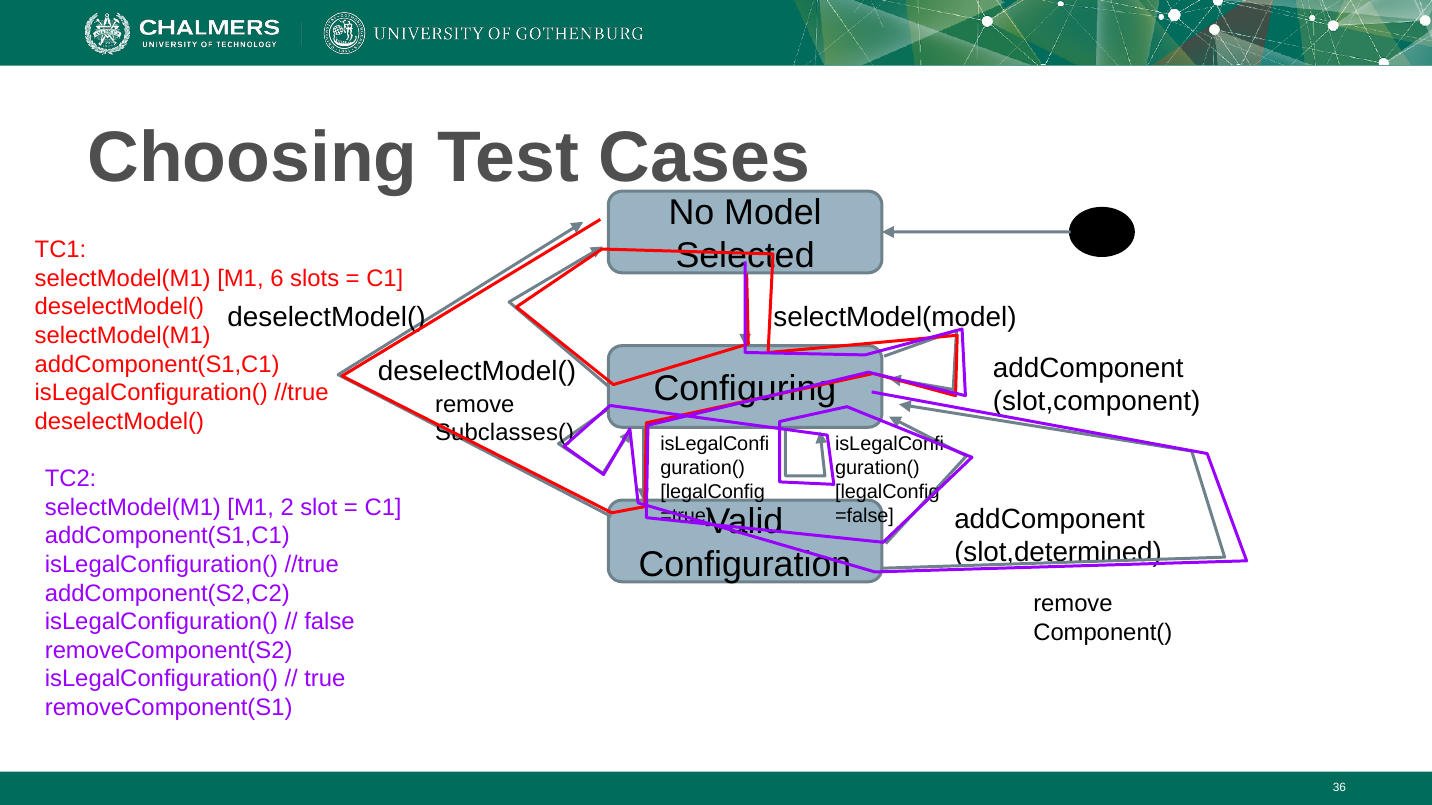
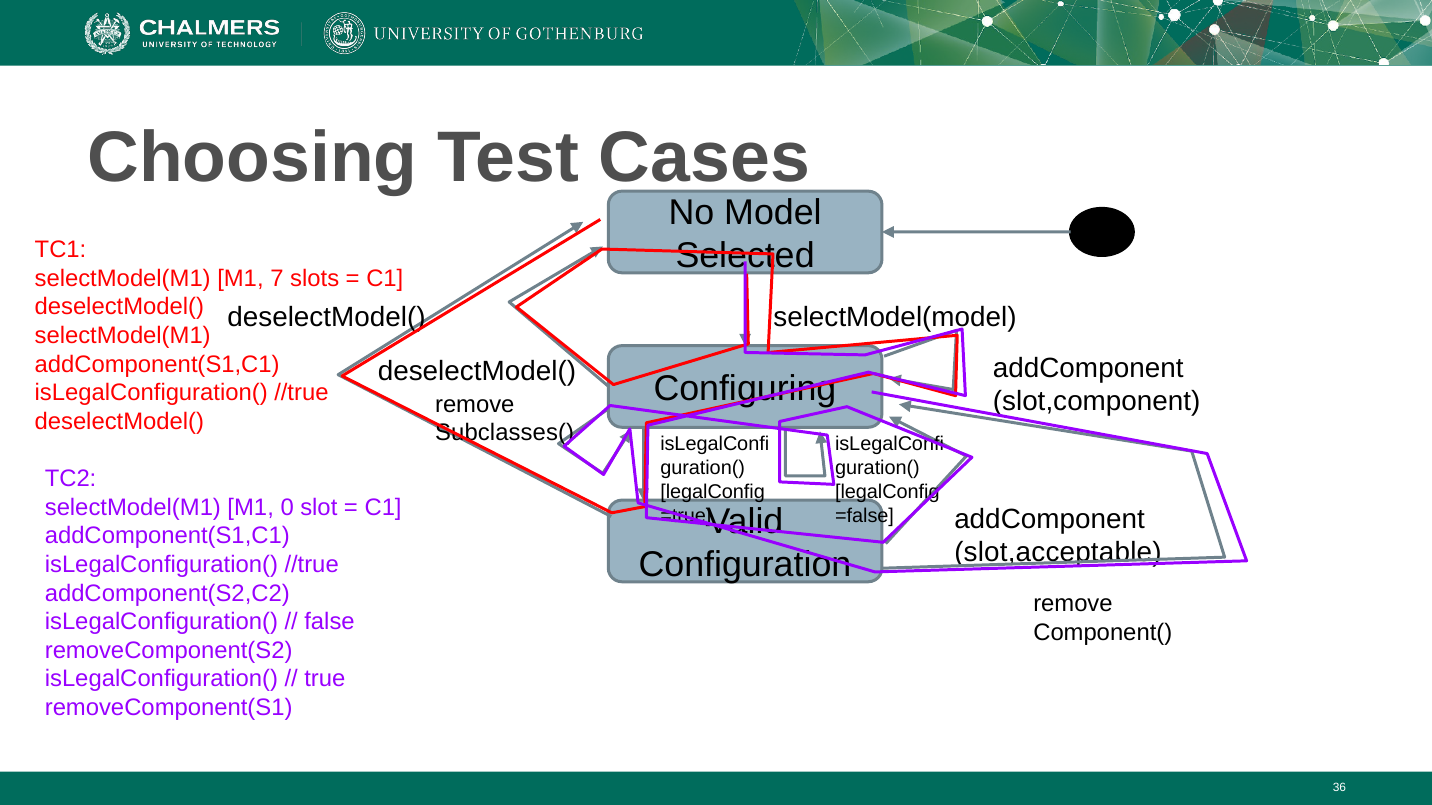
6: 6 -> 7 (277, 278)
2: 2 -> 0 (287, 508)
slot,determined: slot,determined -> slot,acceptable (1058, 553)
